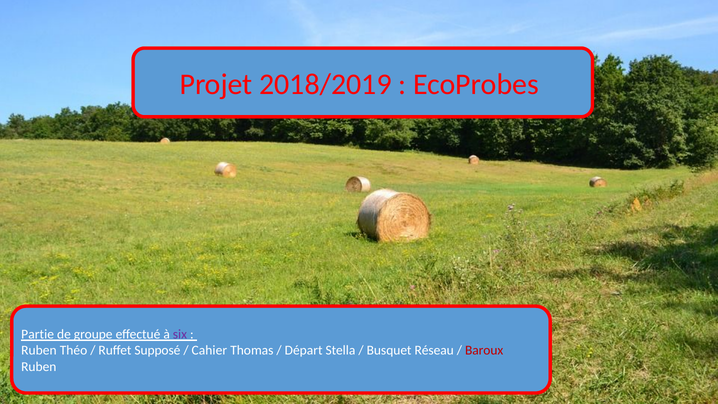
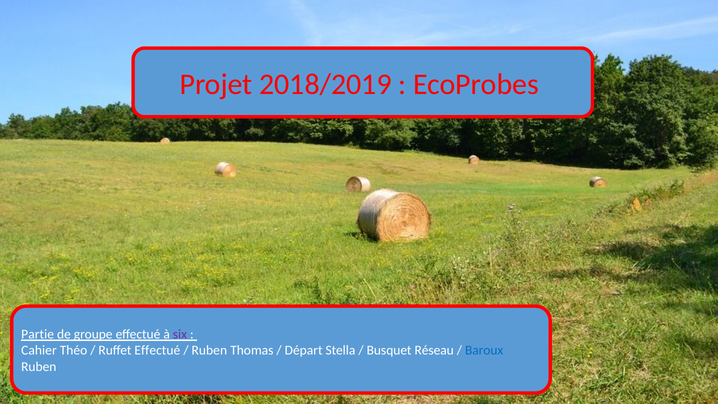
Ruben: Ruben -> Cahier (39, 350)
Ruffet Supposé: Supposé -> Effectué (157, 350)
Cahier: Cahier -> Ruben (209, 350)
Baroux colour: red -> blue (484, 350)
